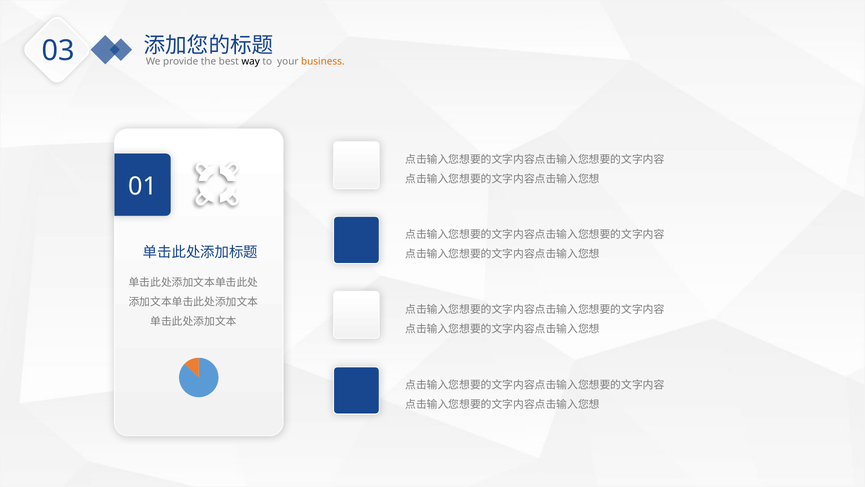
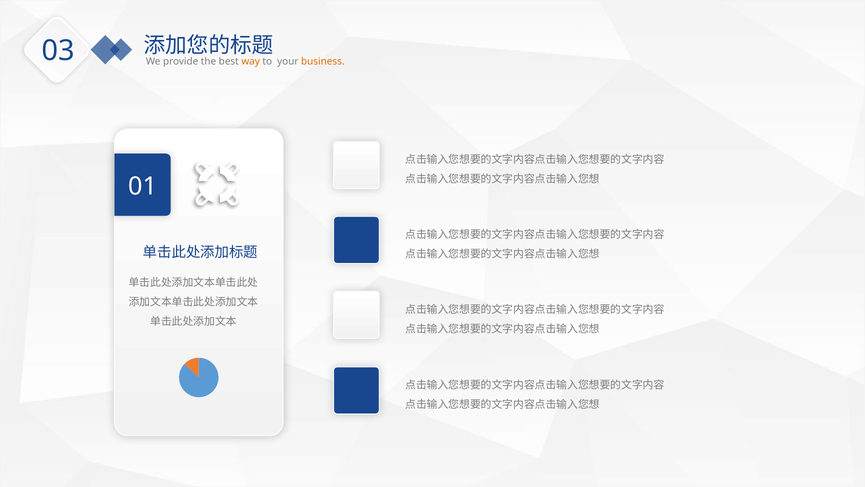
way colour: black -> orange (251, 61)
